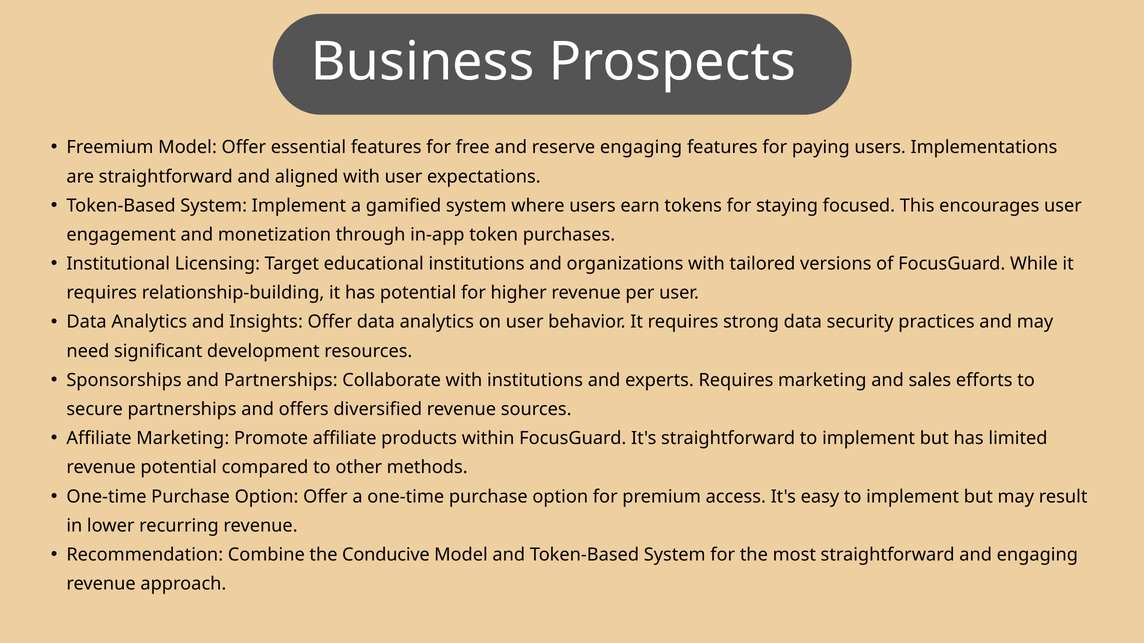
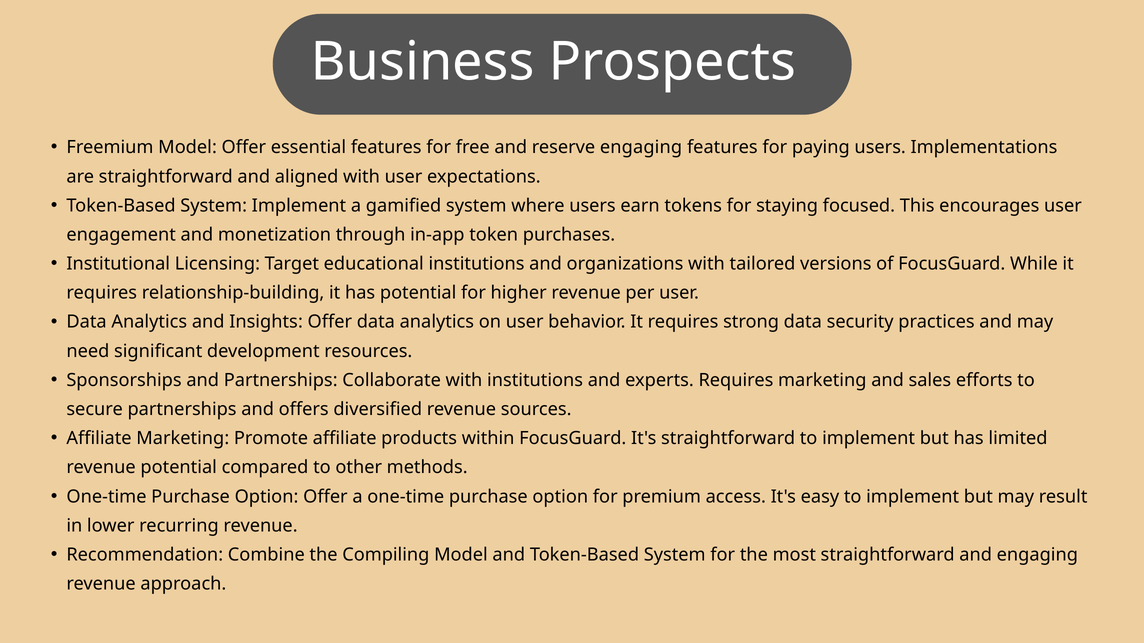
Conducive: Conducive -> Compiling (386, 555)
